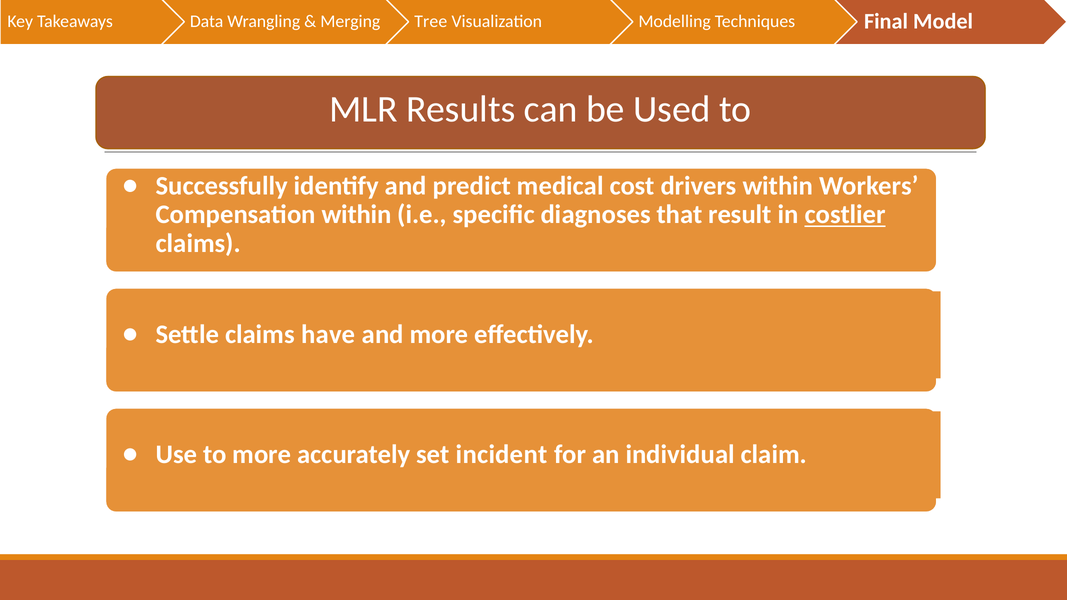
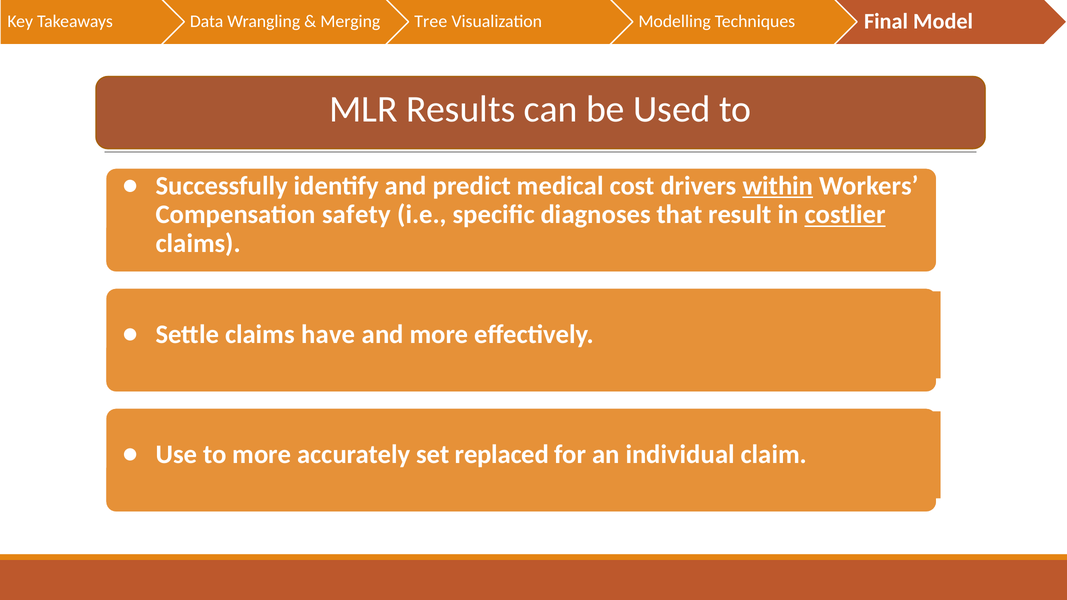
within underline: none -> present (778, 186)
Compensation within: within -> safety (356, 215)
incident: incident -> replaced (502, 455)
